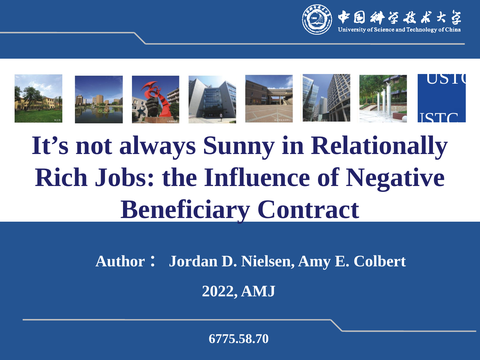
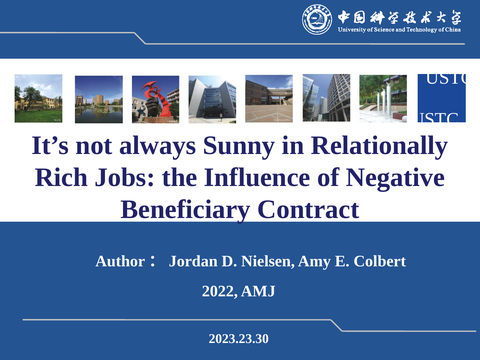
6775.58.70: 6775.58.70 -> 2023.23.30 (239, 339)
